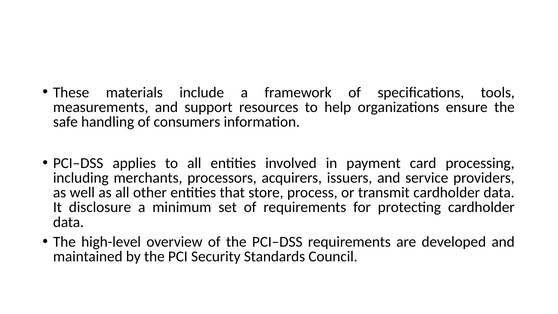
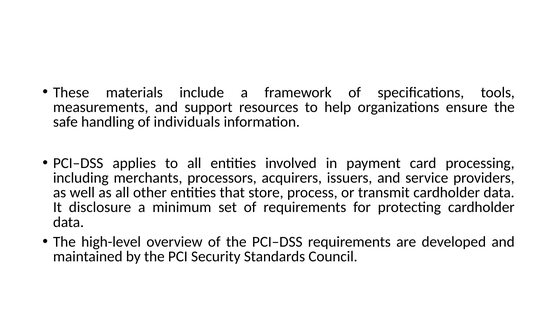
consumers: consumers -> individuals (187, 122)
